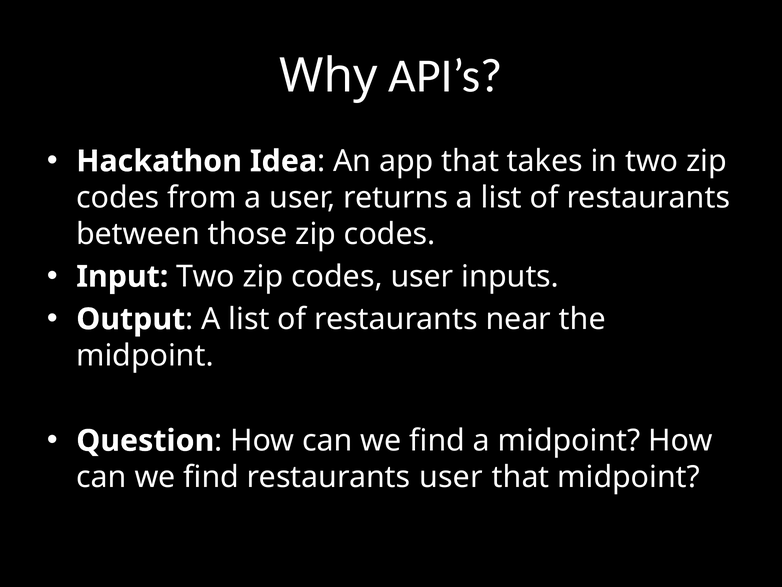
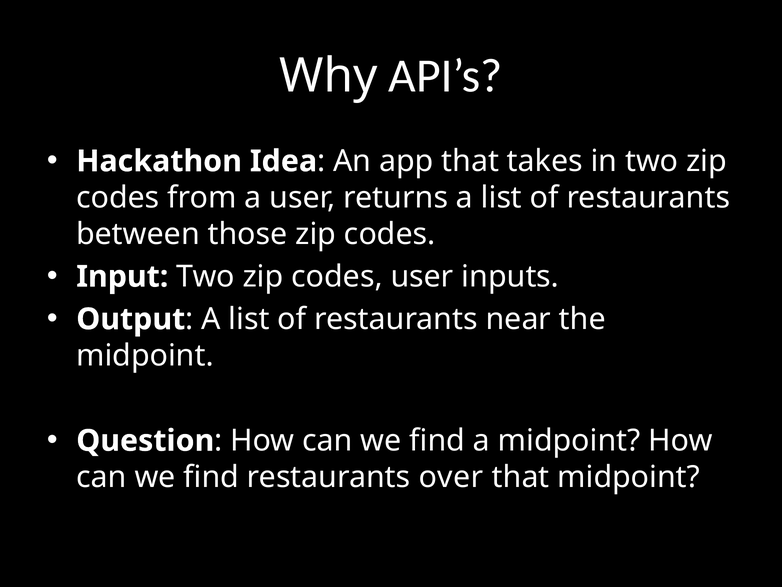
restaurants user: user -> over (451, 477)
